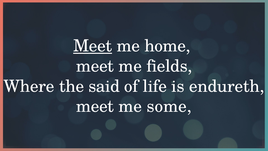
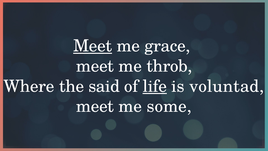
home: home -> grace (167, 46)
fields: fields -> throb (169, 66)
life underline: none -> present (155, 86)
endureth: endureth -> voluntad (227, 86)
